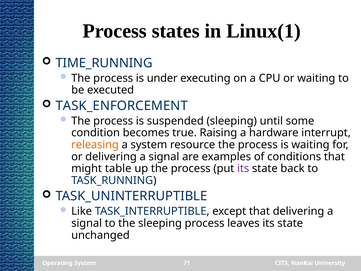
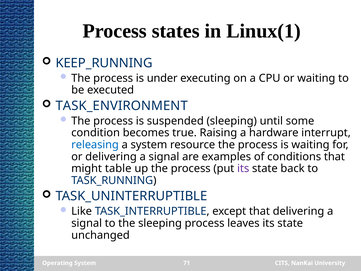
TIME_RUNNING: TIME_RUNNING -> KEEP_RUNNING (104, 63)
TASK_ENFORCEMENT: TASK_ENFORCEMENT -> TASK_ENVIRONMENT (122, 106)
releasing colour: orange -> blue (95, 145)
